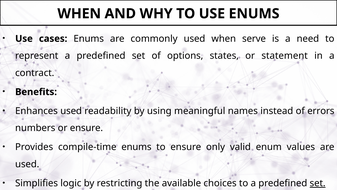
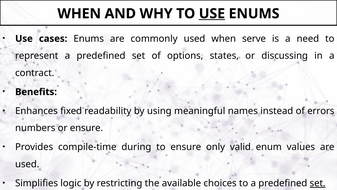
USE underline: none -> present (212, 14)
statement: statement -> discussing (285, 56)
Enhances used: used -> fixed (71, 111)
compile-time enums: enums -> during (136, 147)
